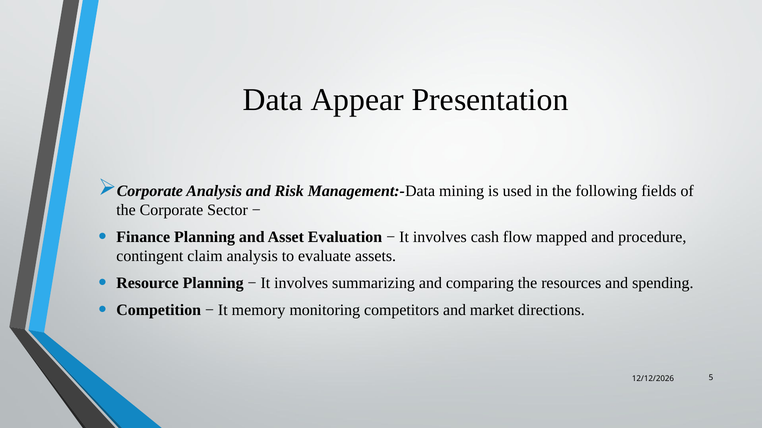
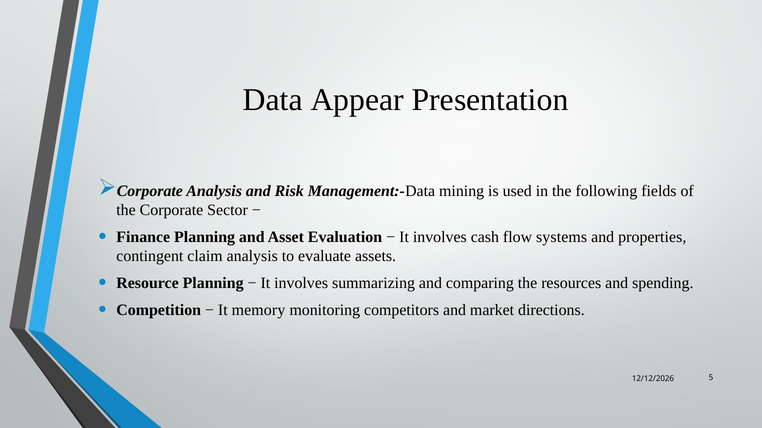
mapped: mapped -> systems (562, 237)
procedure: procedure -> properties (652, 237)
